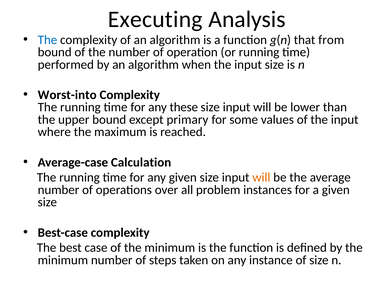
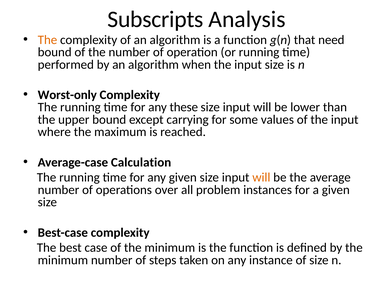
Executing: Executing -> Subscripts (155, 19)
The colour: blue -> orange (47, 40)
from: from -> need (331, 40)
Worst-into: Worst-into -> Worst-only (67, 95)
primary: primary -> carrying (188, 120)
